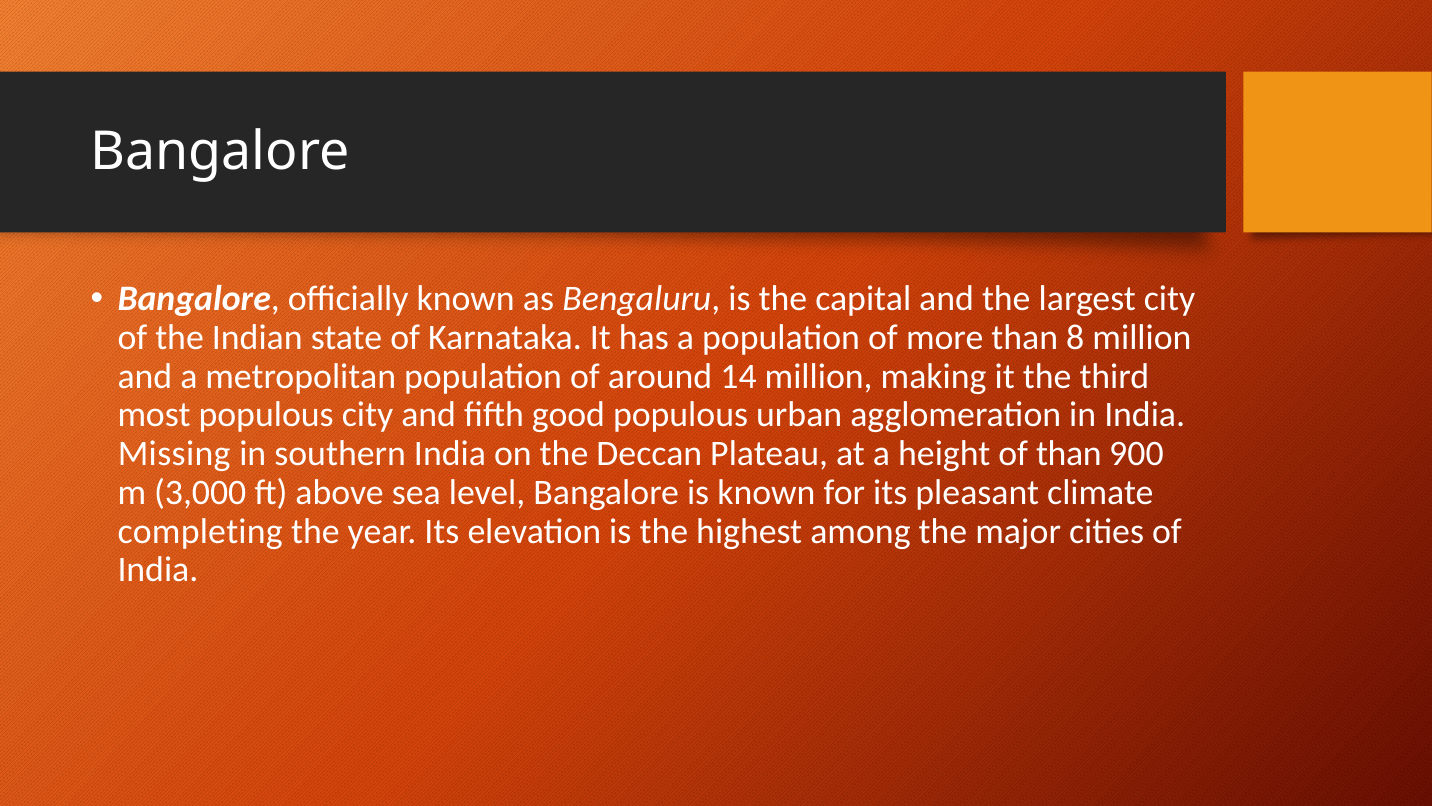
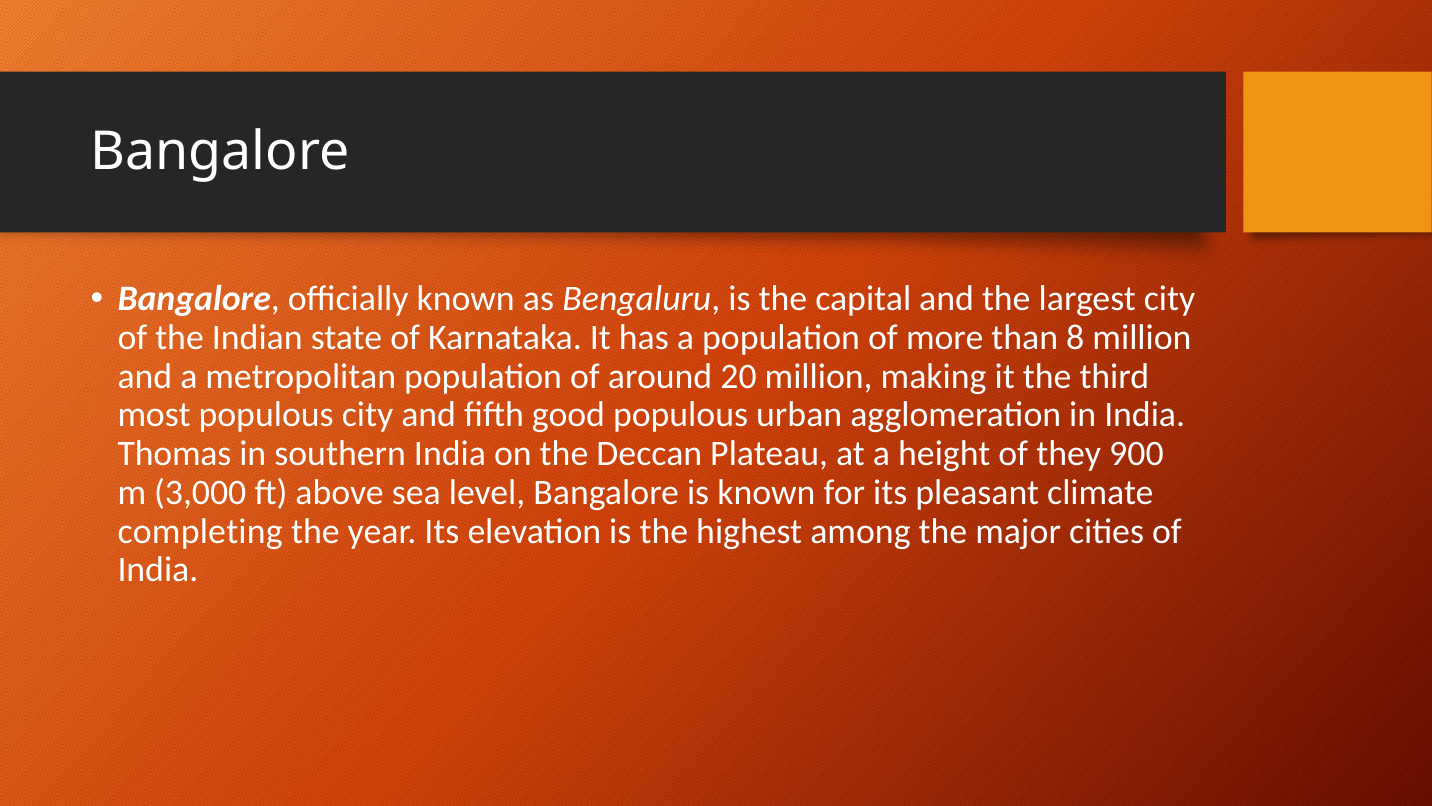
14: 14 -> 20 (739, 376)
Missing: Missing -> Thomas (174, 454)
of than: than -> they (1069, 454)
